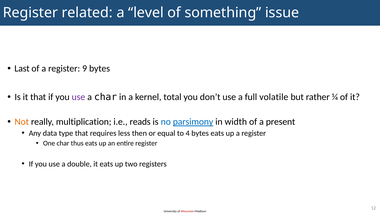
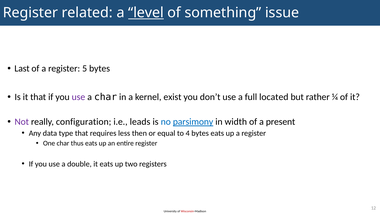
level underline: none -> present (146, 13)
9: 9 -> 5 (85, 68)
total: total -> exist (172, 97)
volatile: volatile -> located (274, 97)
Not colour: orange -> purple (22, 122)
multiplication: multiplication -> configuration (84, 122)
reads: reads -> leads (140, 122)
